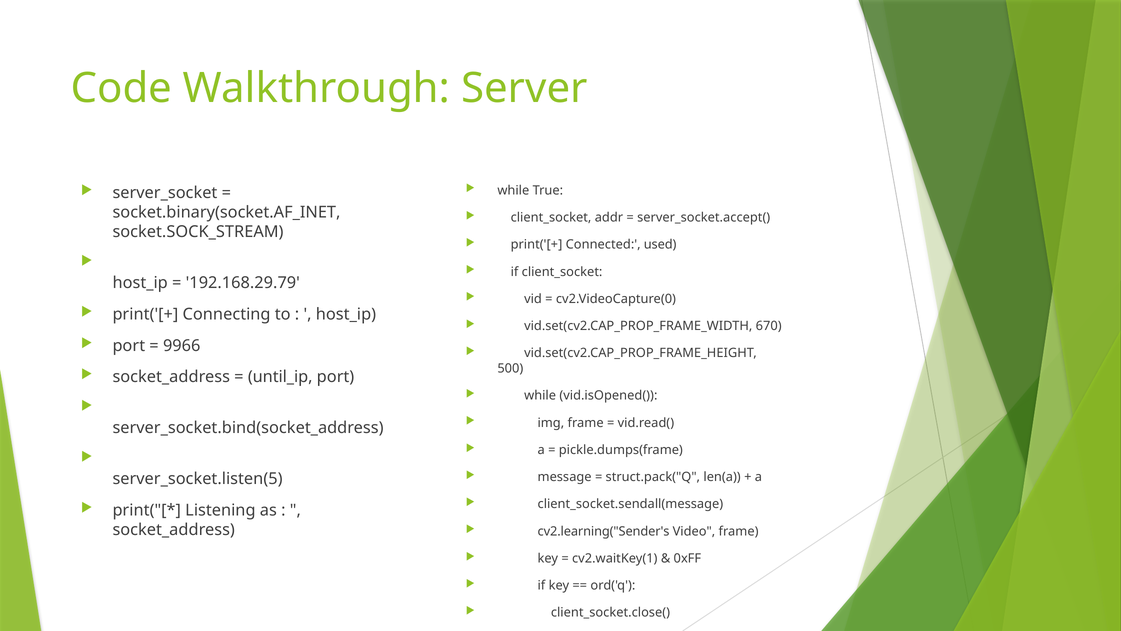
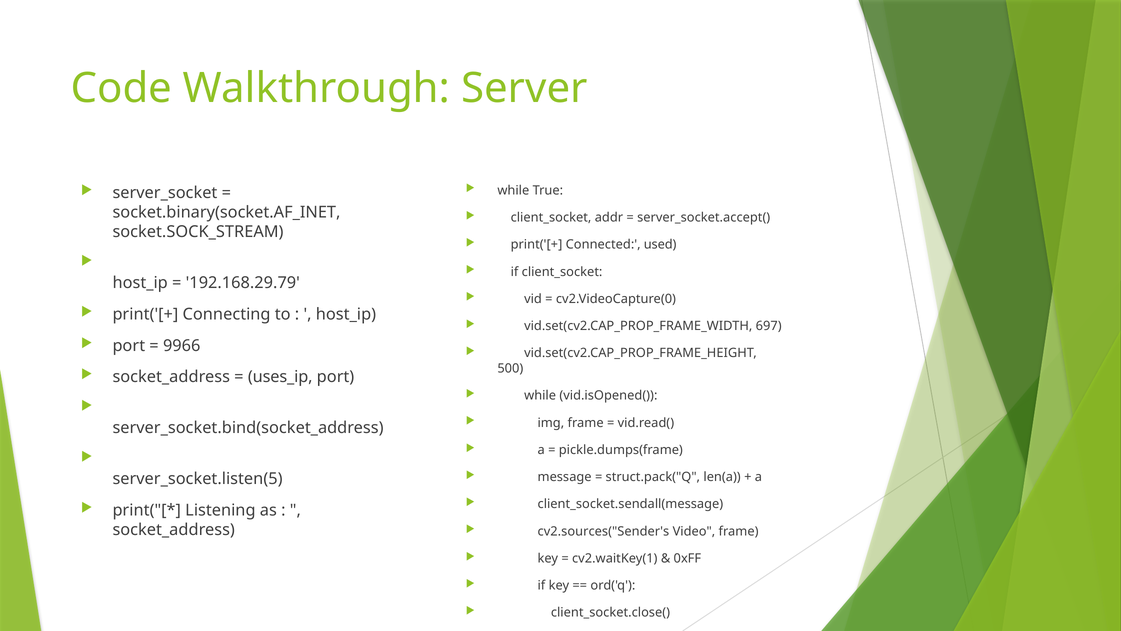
670: 670 -> 697 (769, 326)
until_ip: until_ip -> uses_ip (280, 377)
cv2.learning("Sender's: cv2.learning("Sender's -> cv2.sources("Sender's (603, 531)
